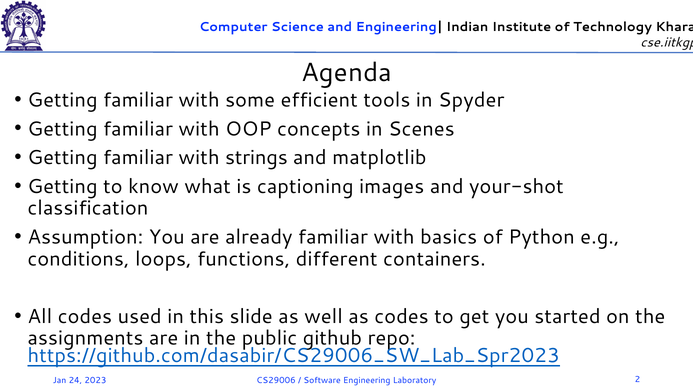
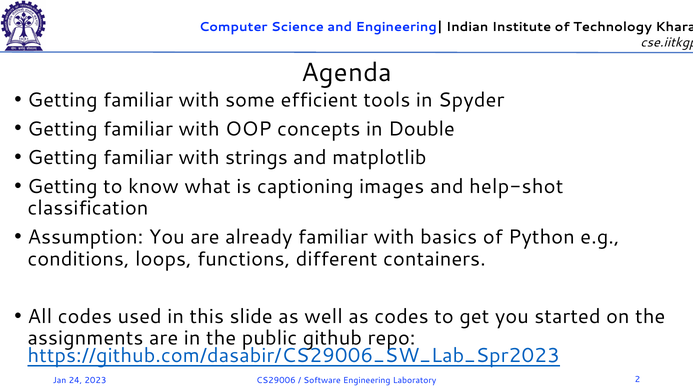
Scenes: Scenes -> Double (422, 129)
your-shot: your-shot -> help-shot (516, 187)
